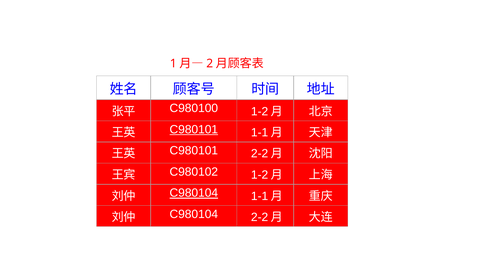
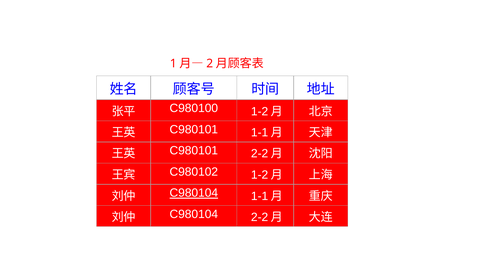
C980101 underline: present -> none (194, 129)
